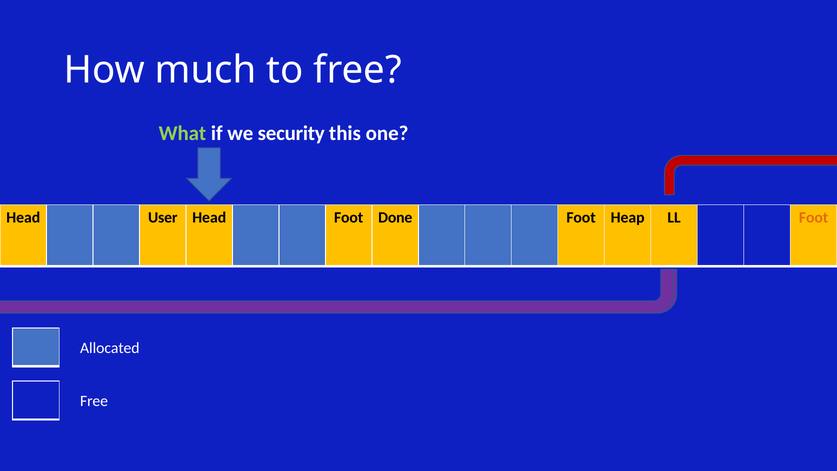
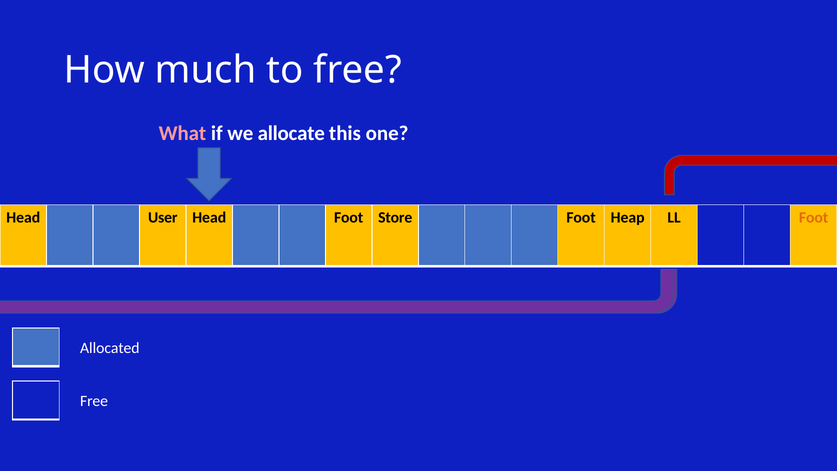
What colour: light green -> pink (182, 133)
security: security -> allocate (291, 133)
Done: Done -> Store (395, 218)
